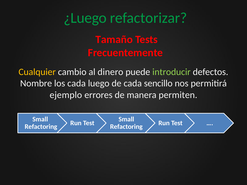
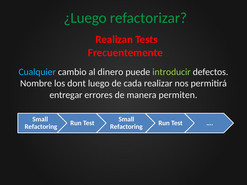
Tamaño: Tamaño -> Realizan (114, 40)
Cualquier colour: yellow -> light blue (37, 72)
los cada: cada -> dont (77, 84)
sencillo: sencillo -> realizar (158, 84)
ejemplo: ejemplo -> entregar (66, 95)
